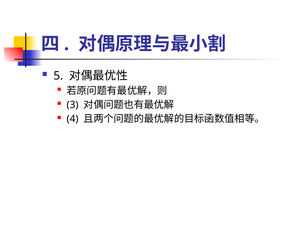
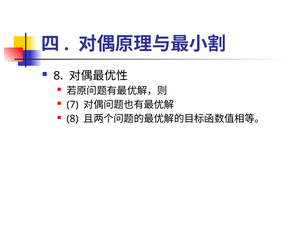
5: 5 -> 8 (58, 76)
3: 3 -> 7 (73, 105)
4: 4 -> 8 (73, 119)
